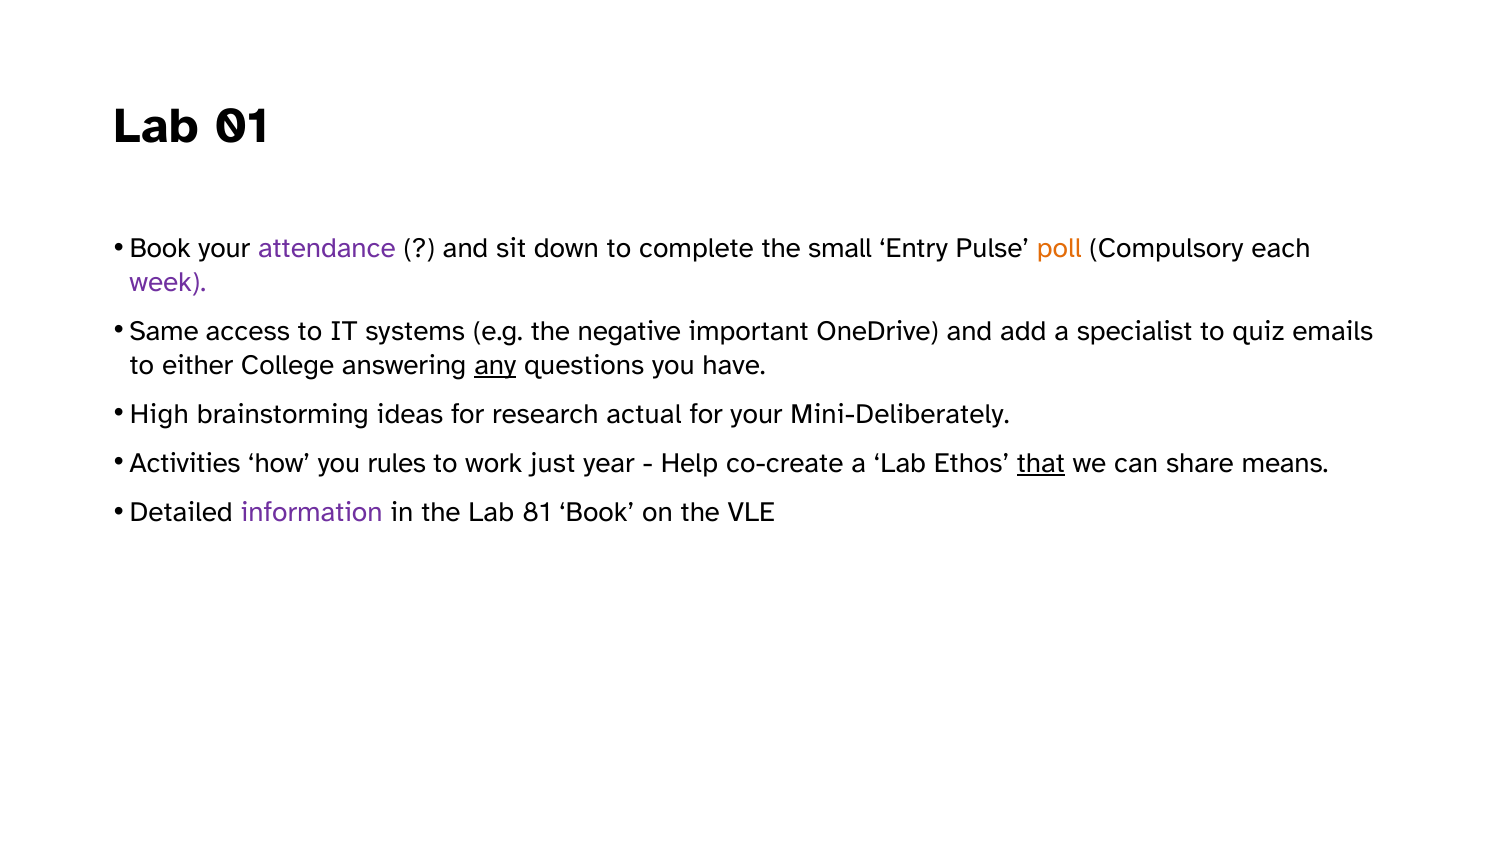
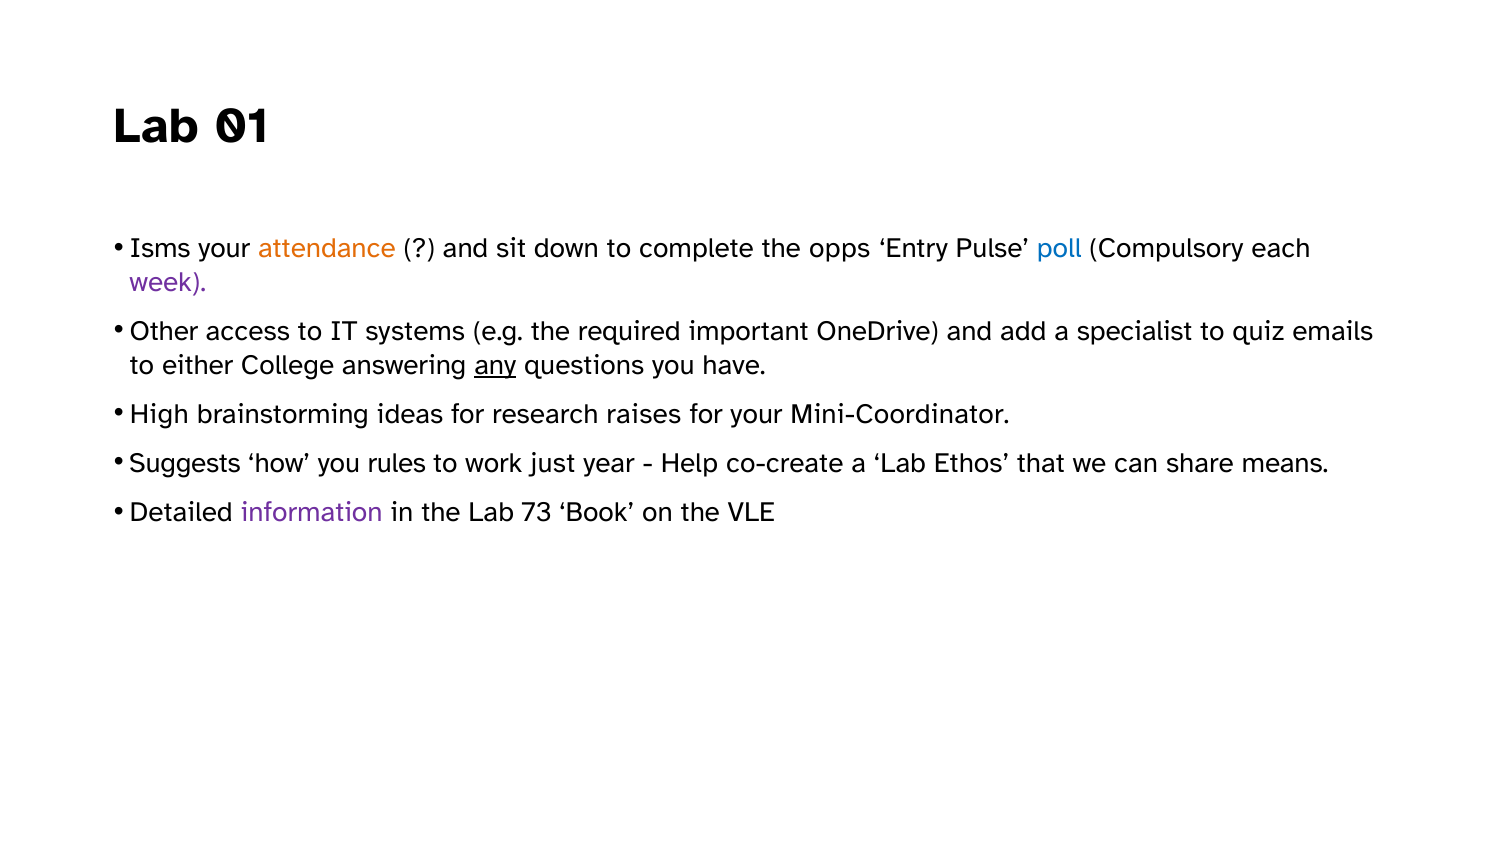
Book: Book -> Isms (160, 248)
attendance colour: purple -> orange (327, 248)
small: small -> opps (840, 248)
poll colour: orange -> blue (1059, 248)
Same: Same -> Other (164, 331)
negative: negative -> required (629, 331)
actual: actual -> raises (644, 414)
Mini-Deliberately: Mini-Deliberately -> Mini-Coordinator (900, 414)
Activities: Activities -> Suggests (185, 463)
that underline: present -> none (1041, 463)
81: 81 -> 73 (537, 512)
